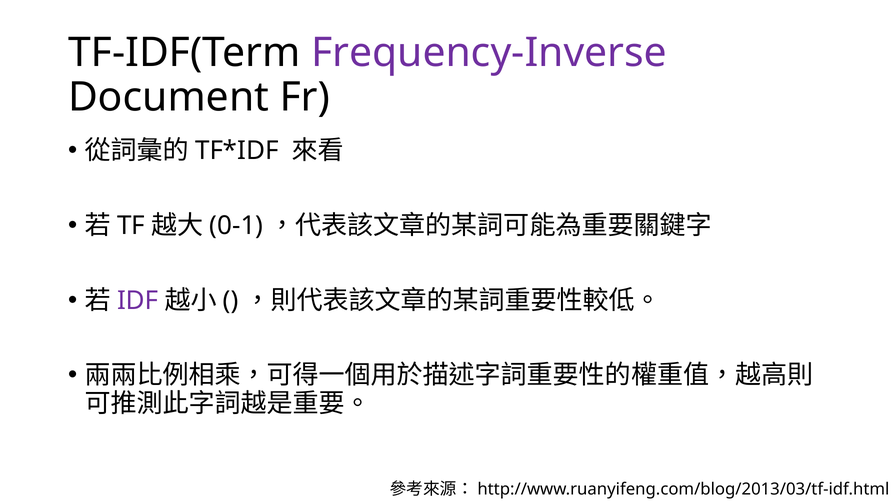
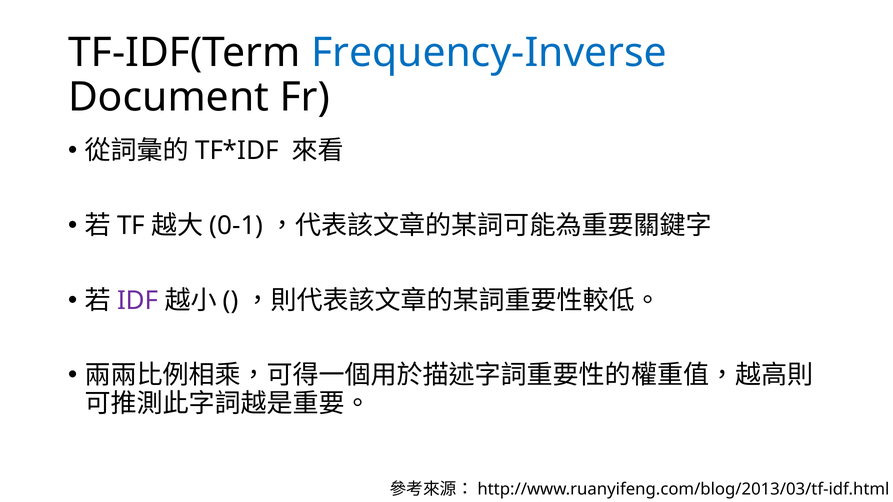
Frequency-Inverse colour: purple -> blue (489, 53)
